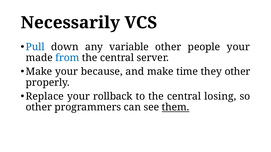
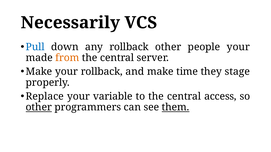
any variable: variable -> rollback (129, 47)
from colour: blue -> orange (67, 58)
your because: because -> rollback (102, 72)
they other: other -> stage (237, 72)
rollback: rollback -> variable (113, 97)
losing: losing -> access (220, 97)
other underline: none -> present (39, 108)
